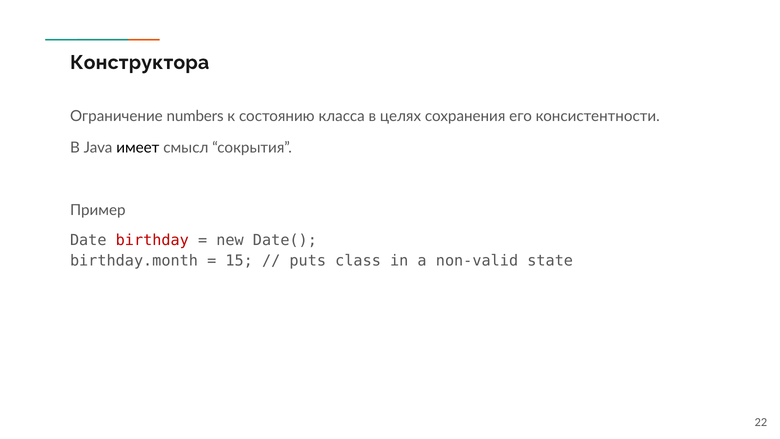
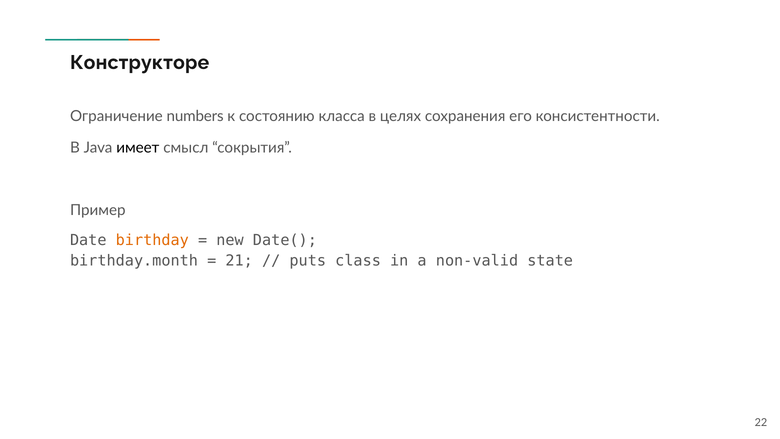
Конструктора: Конструктора -> Конструкторе (140, 62)
birthday colour: red -> orange (152, 240)
15: 15 -> 21 (239, 261)
